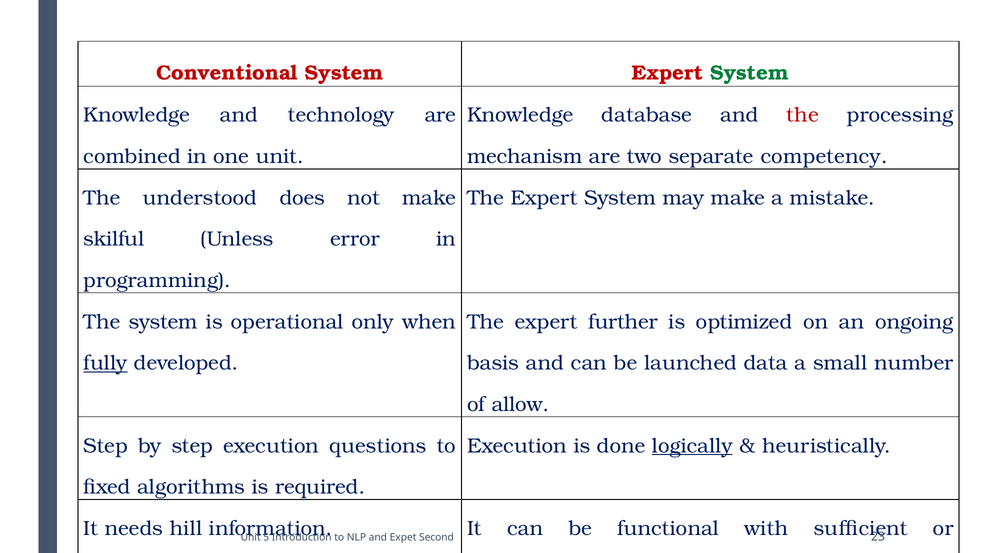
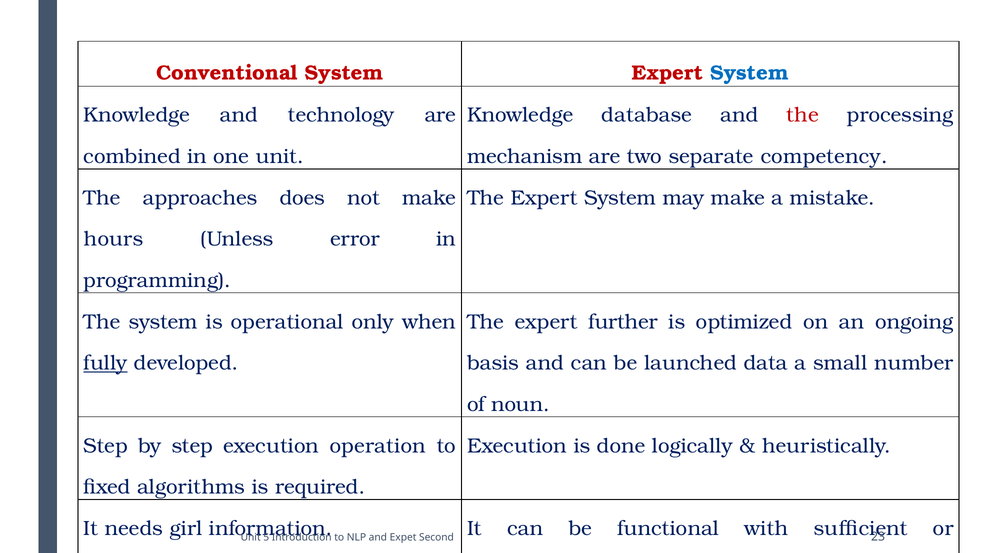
System colour: green -> blue (749, 73)
understood: understood -> approaches (200, 198)
skilful: skilful -> hours (114, 239)
allow: allow -> noun (521, 404)
questions: questions -> operation (378, 446)
logically underline: present -> none (692, 446)
hill: hill -> girl (186, 528)
